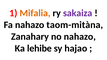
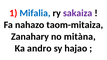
Mifalia colour: orange -> blue (35, 13)
taom-mitàna: taom-mitàna -> taom-mitaiza (75, 25)
no nahazo: nahazo -> mitàna (80, 37)
lehibe: lehibe -> andro (39, 48)
